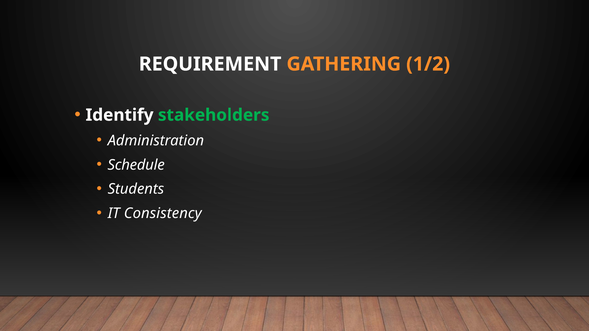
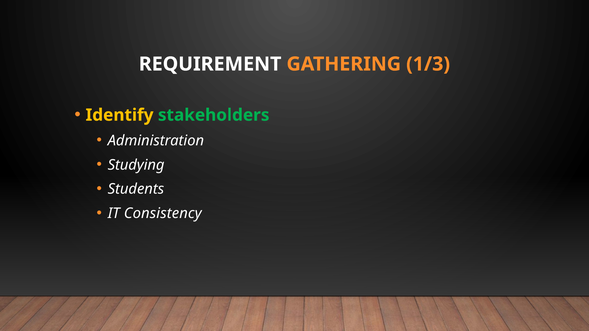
1/2: 1/2 -> 1/3 (428, 64)
Identify colour: white -> yellow (120, 115)
Schedule: Schedule -> Studying (136, 165)
